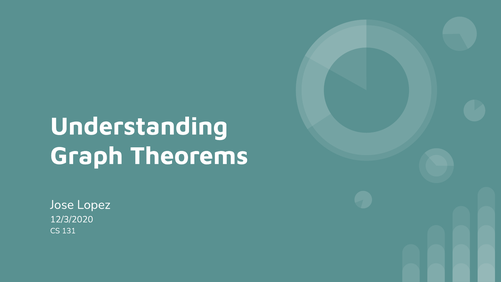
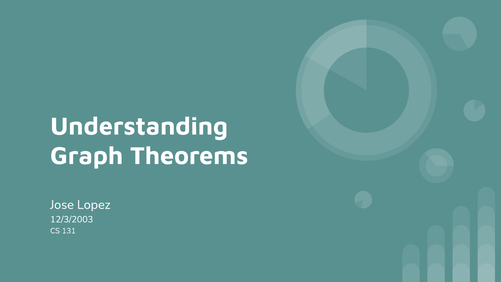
12/3/2020: 12/3/2020 -> 12/3/2003 (72, 219)
